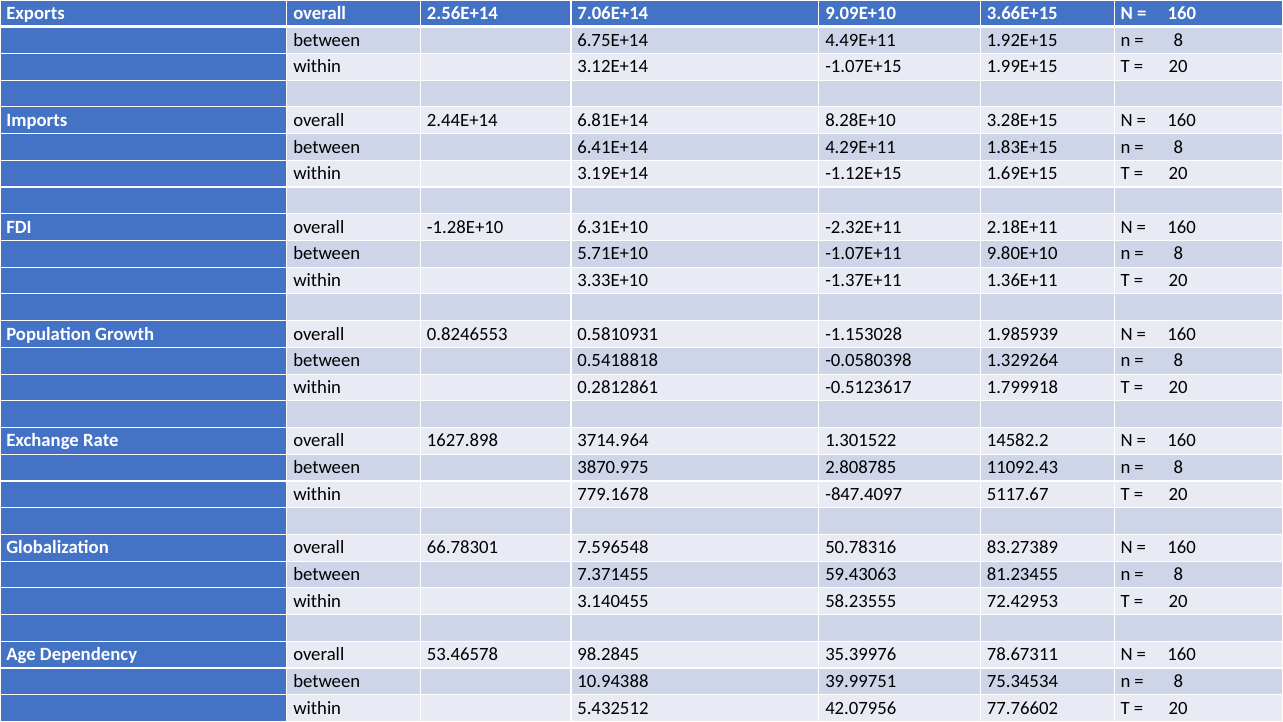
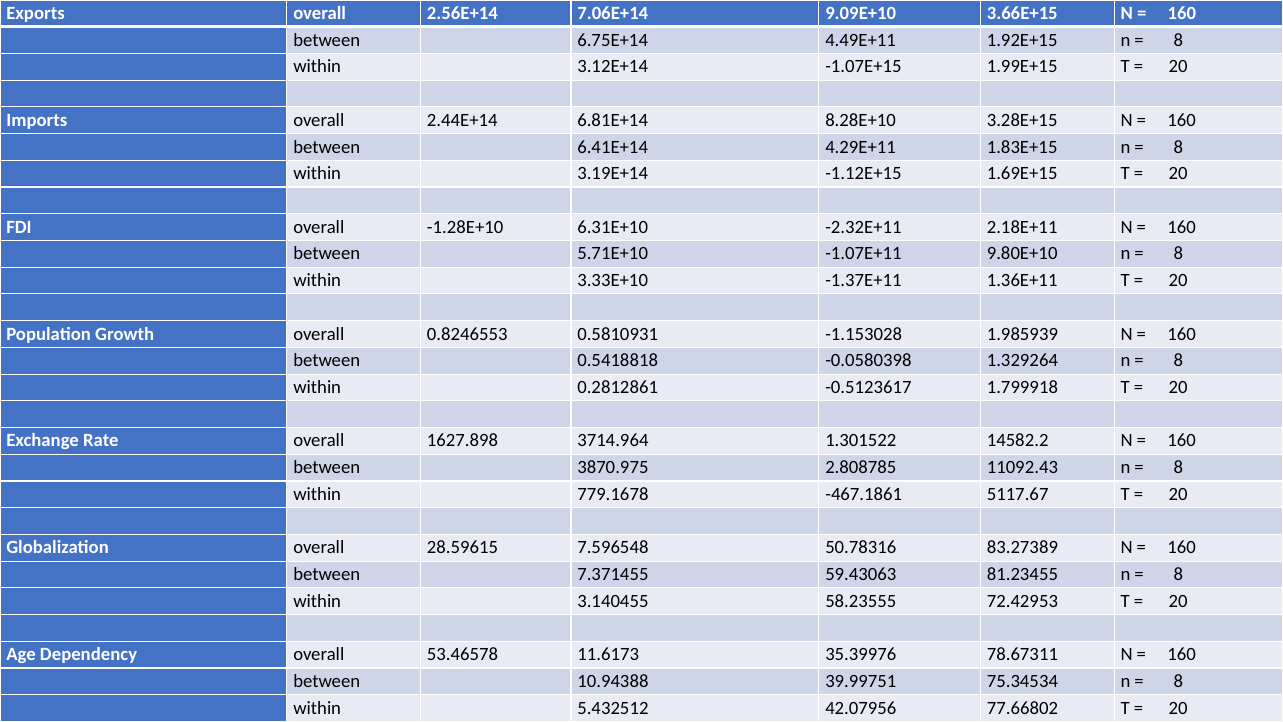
-847.4097: -847.4097 -> -467.1861 (864, 494)
66.78301: 66.78301 -> 28.59615 (463, 547)
98.2845: 98.2845 -> 11.6173 (608, 654)
77.76602: 77.76602 -> 77.66802 (1022, 708)
